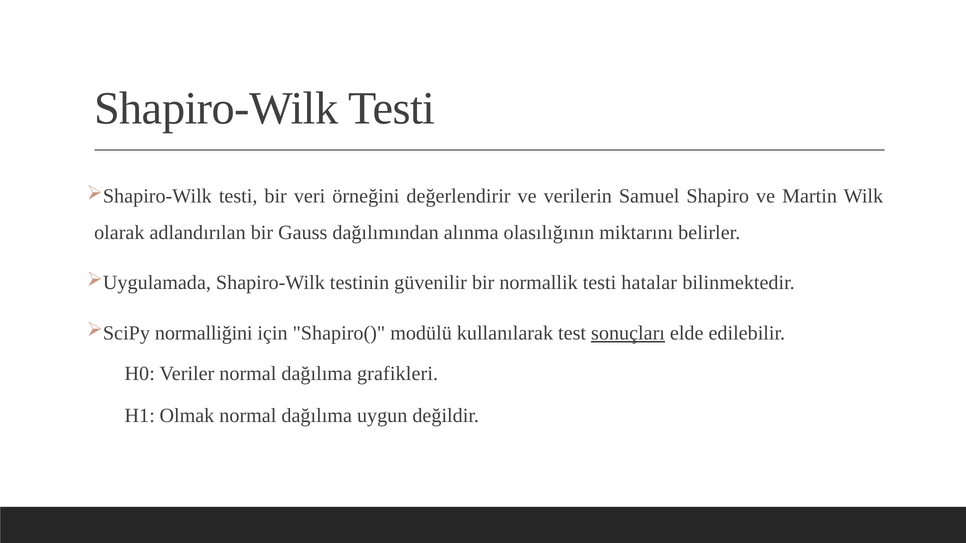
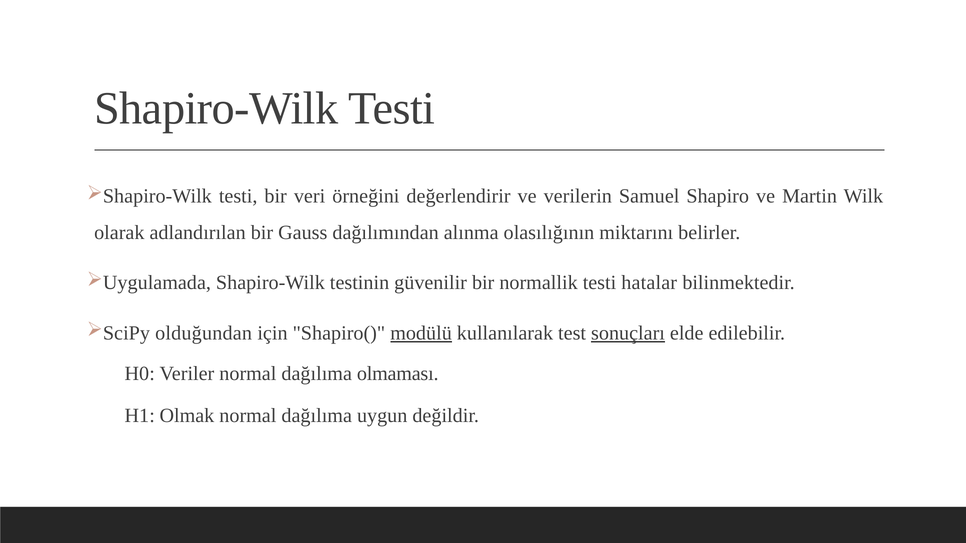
normalliğini: normalliğini -> olduğundan (204, 333)
modülü underline: none -> present (421, 333)
grafikleri: grafikleri -> olmaması (398, 374)
